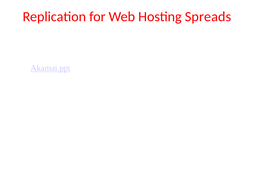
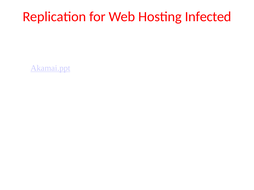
Spreads: Spreads -> Infected (208, 17)
